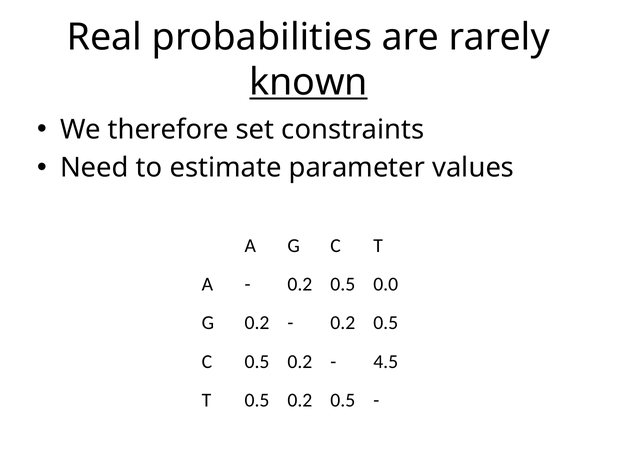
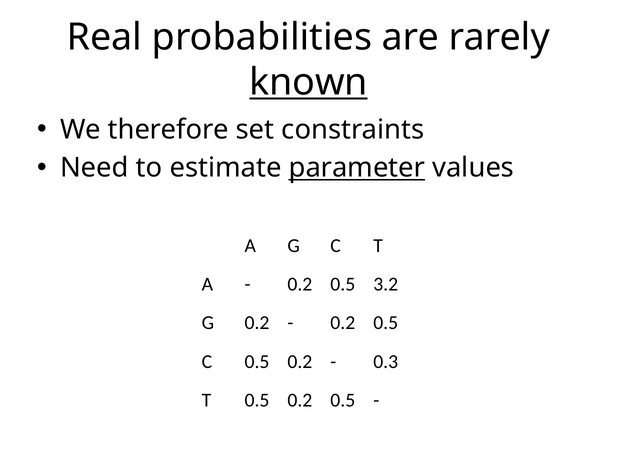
parameter underline: none -> present (357, 168)
0.0: 0.0 -> 3.2 (386, 284)
4.5: 4.5 -> 0.3 (386, 361)
